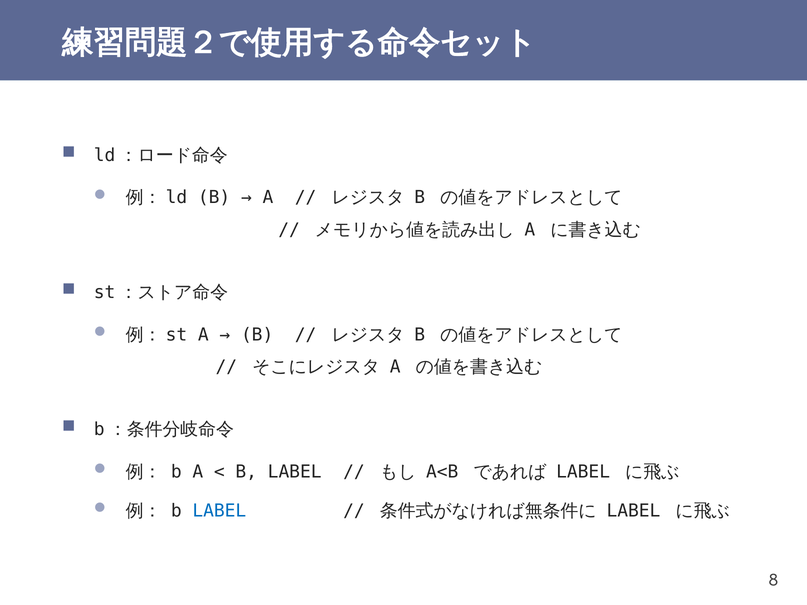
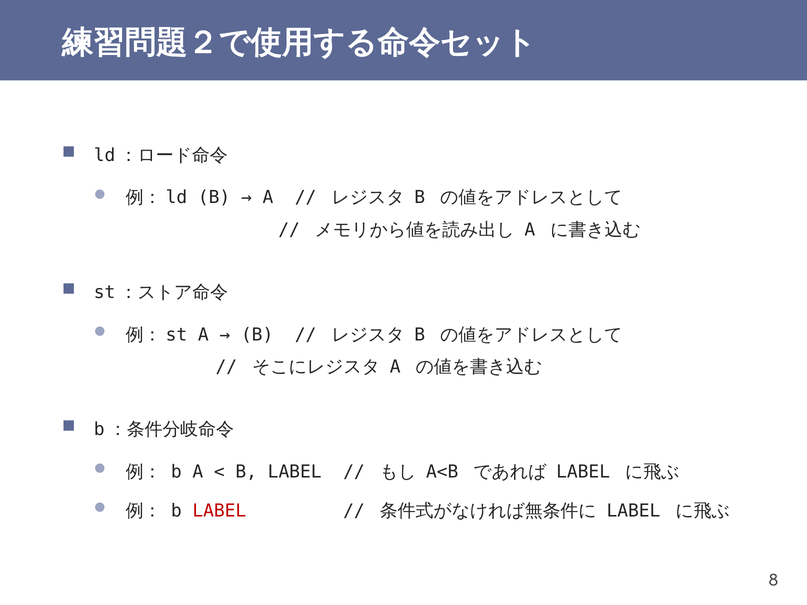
LABEL colour: blue -> red (219, 511)
